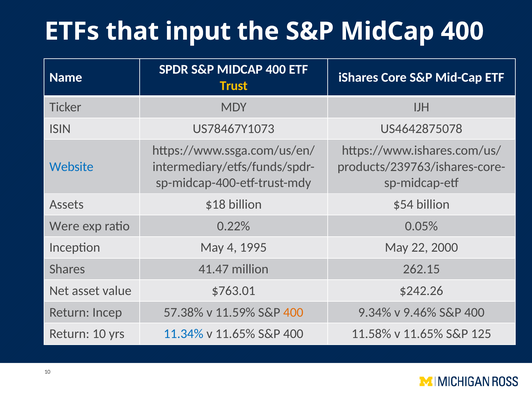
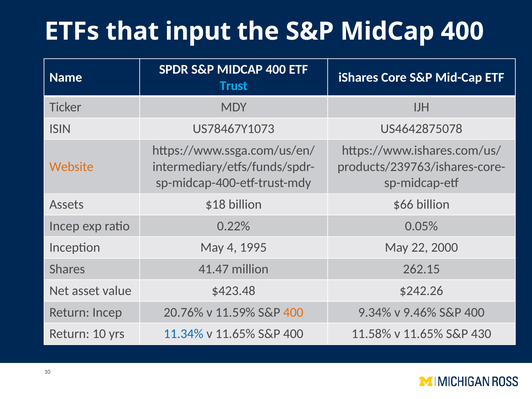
Trust colour: yellow -> light blue (234, 86)
Website colour: blue -> orange (71, 167)
$54: $54 -> $66 (403, 204)
Were: Were -> Incep (64, 226)
$763.01: $763.01 -> $423.48 (234, 291)
57.38%: 57.38% -> 20.76% (184, 312)
125: 125 -> 430 (481, 334)
